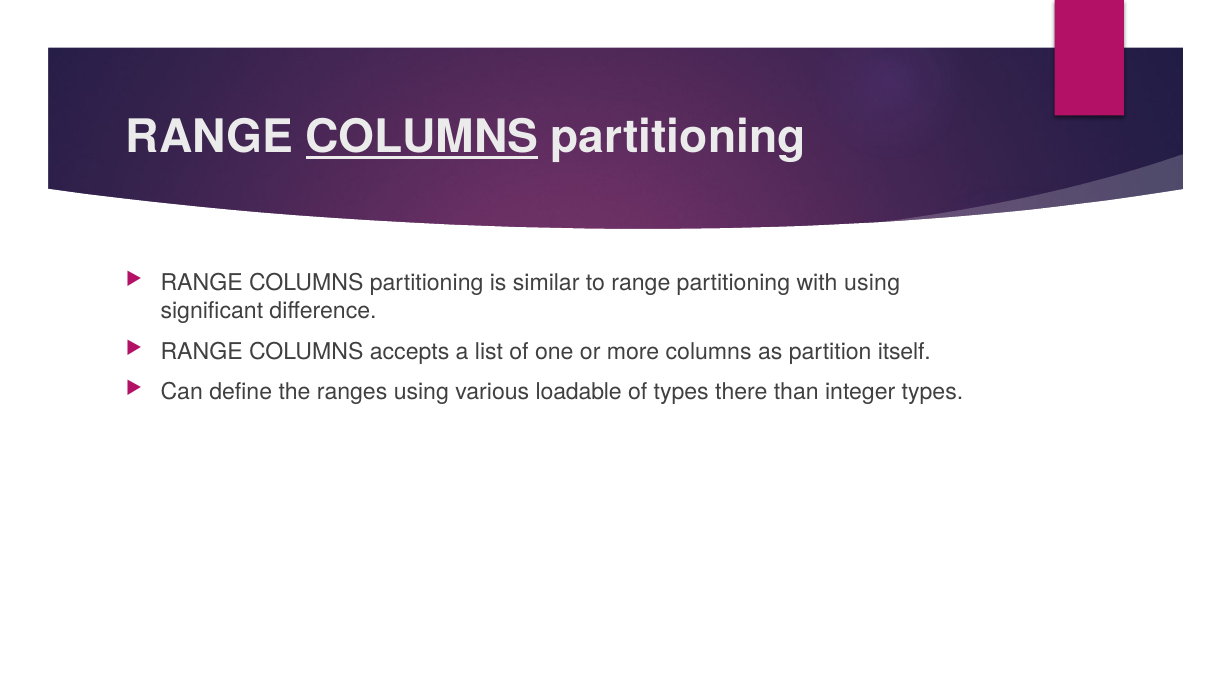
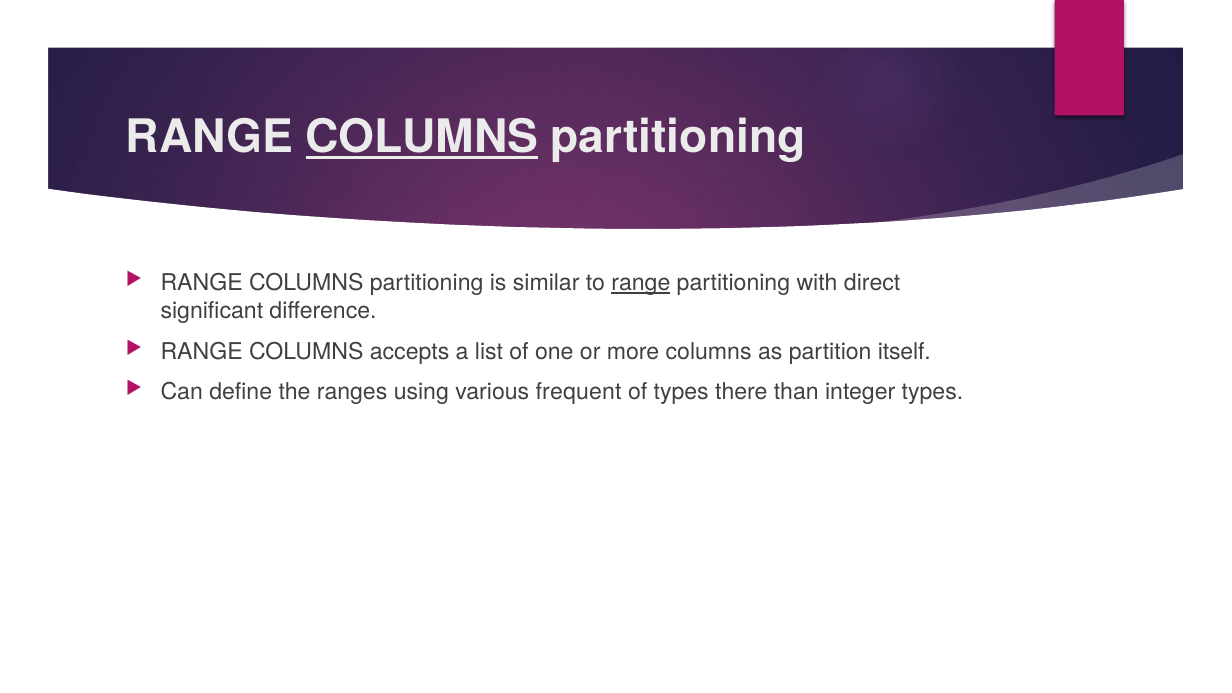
range underline: none -> present (641, 283)
with using: using -> direct (872, 283)
loadable: loadable -> frequent (579, 392)
